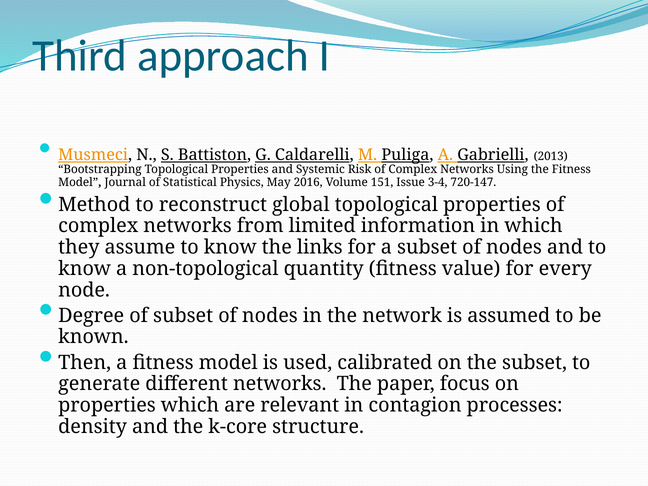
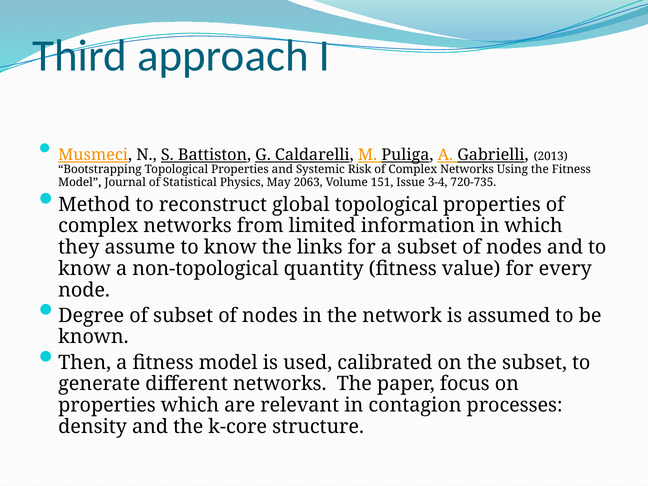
2016: 2016 -> 2063 (308, 182)
720-147: 720-147 -> 720-735 (473, 182)
